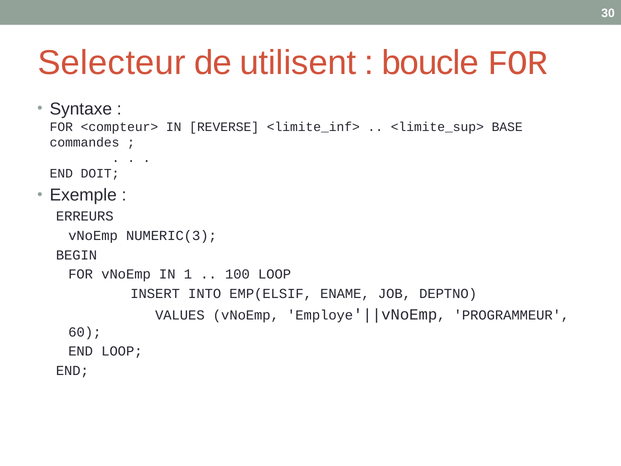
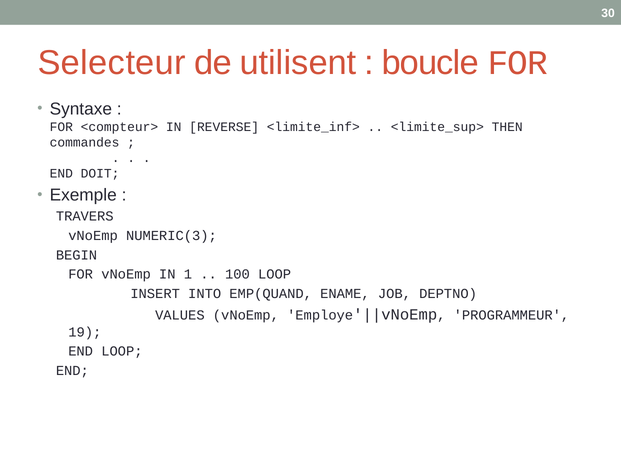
BASE: BASE -> THEN (507, 127)
ERREURS: ERREURS -> TRAVERS (85, 216)
EMP(ELSIF: EMP(ELSIF -> EMP(QUAND (271, 294)
60: 60 -> 19 (85, 332)
